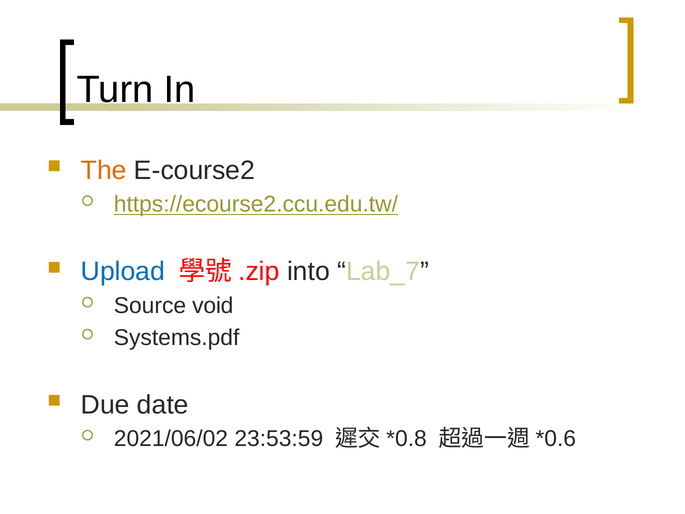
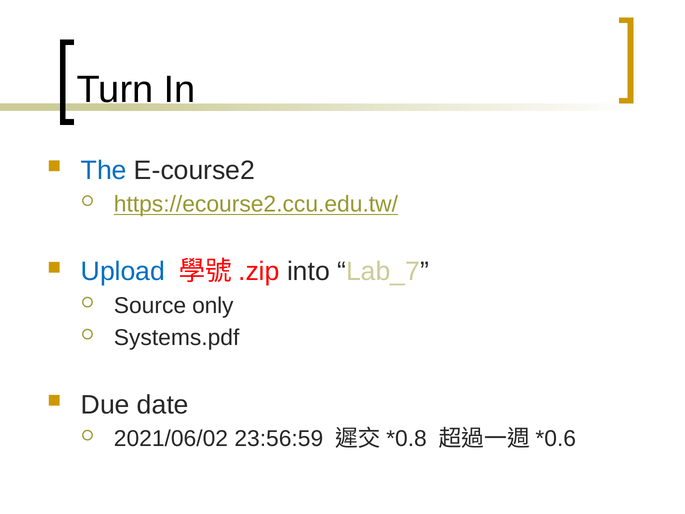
The colour: orange -> blue (104, 170)
void: void -> only (213, 306)
23:53:59: 23:53:59 -> 23:56:59 (279, 439)
